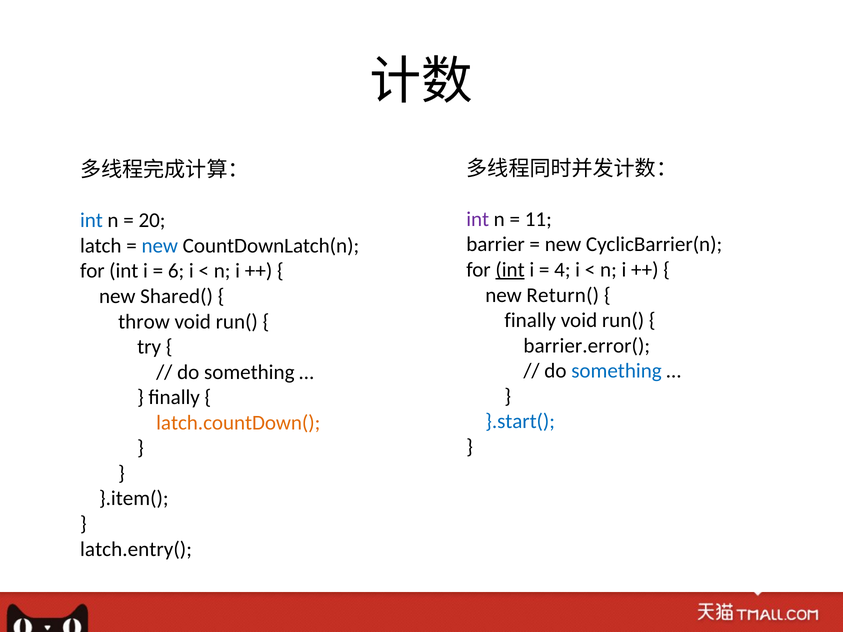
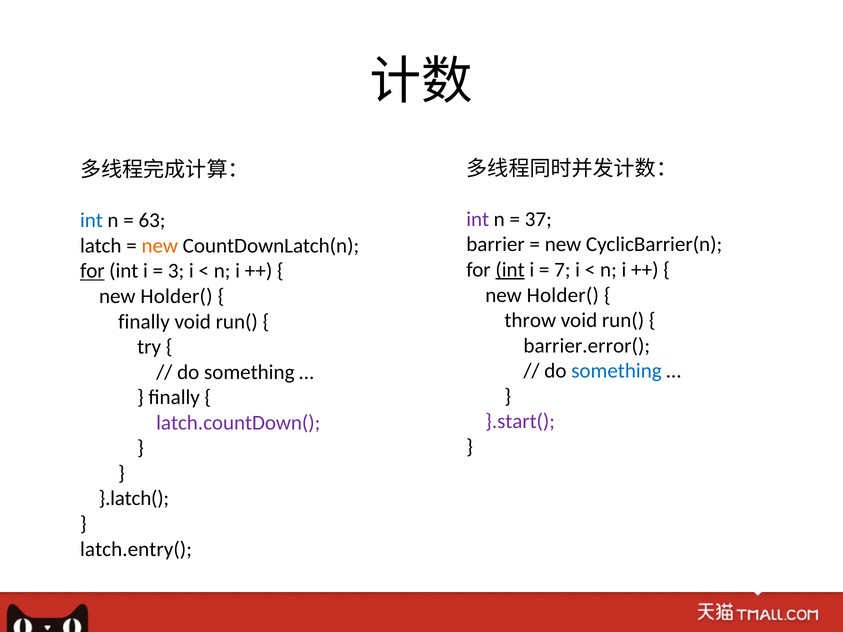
11: 11 -> 37 (538, 219)
20: 20 -> 63 (152, 221)
new colour: blue -> orange (160, 246)
4: 4 -> 7 (562, 270)
for underline: none -> present (92, 271)
6: 6 -> 3 (176, 271)
Return(: Return( -> Holder( (563, 295)
Shared(: Shared( -> Holder( (177, 296)
finally: finally -> throw (530, 320)
throw: throw -> finally (144, 322)
}.start( colour: blue -> purple (520, 422)
latch.countDown( colour: orange -> purple (238, 423)
}.item(: }.item( -> }.latch( (134, 499)
